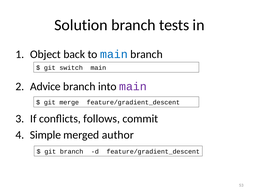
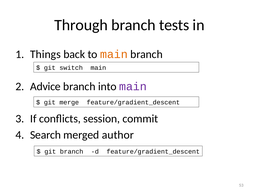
Solution: Solution -> Through (81, 25)
Object: Object -> Things (45, 54)
main colour: blue -> orange (114, 54)
follows: follows -> session (102, 119)
Simple: Simple -> Search (45, 135)
